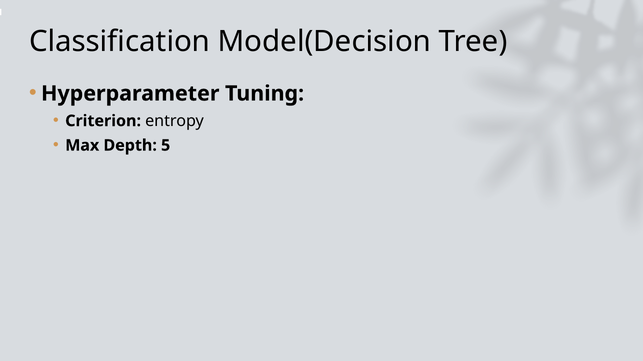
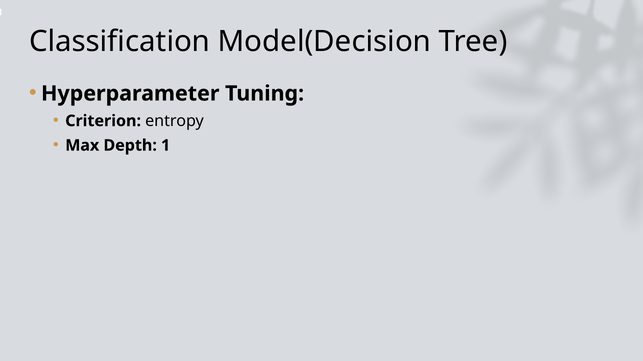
5: 5 -> 1 (166, 146)
